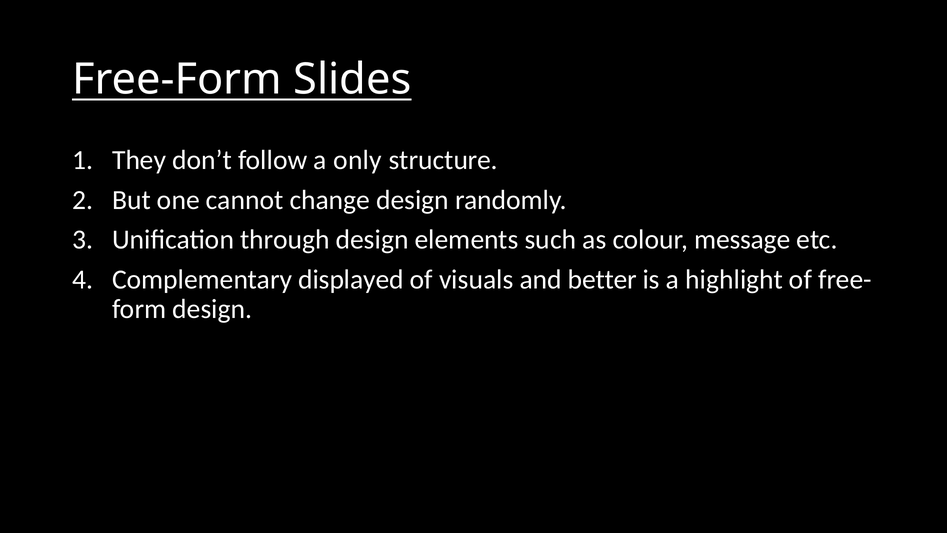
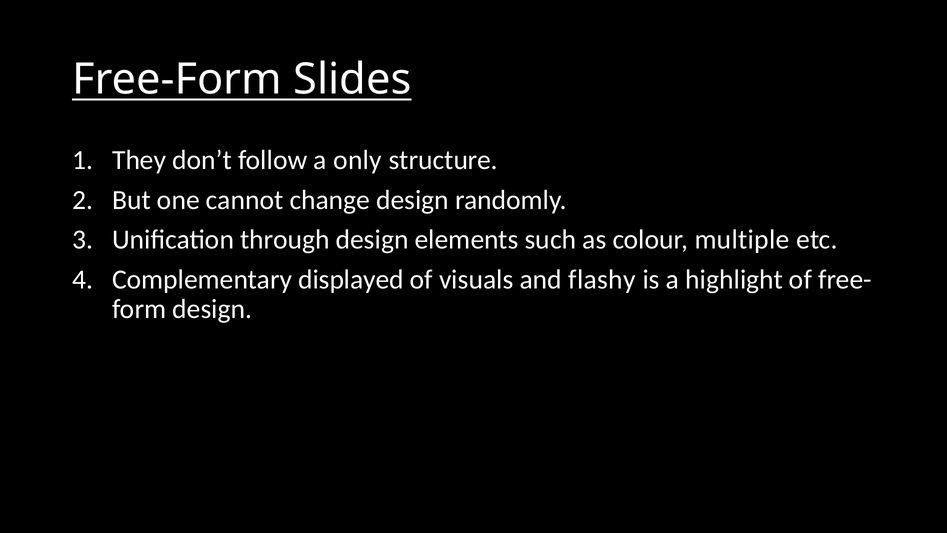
message: message -> multiple (742, 240)
better: better -> flashy (602, 279)
